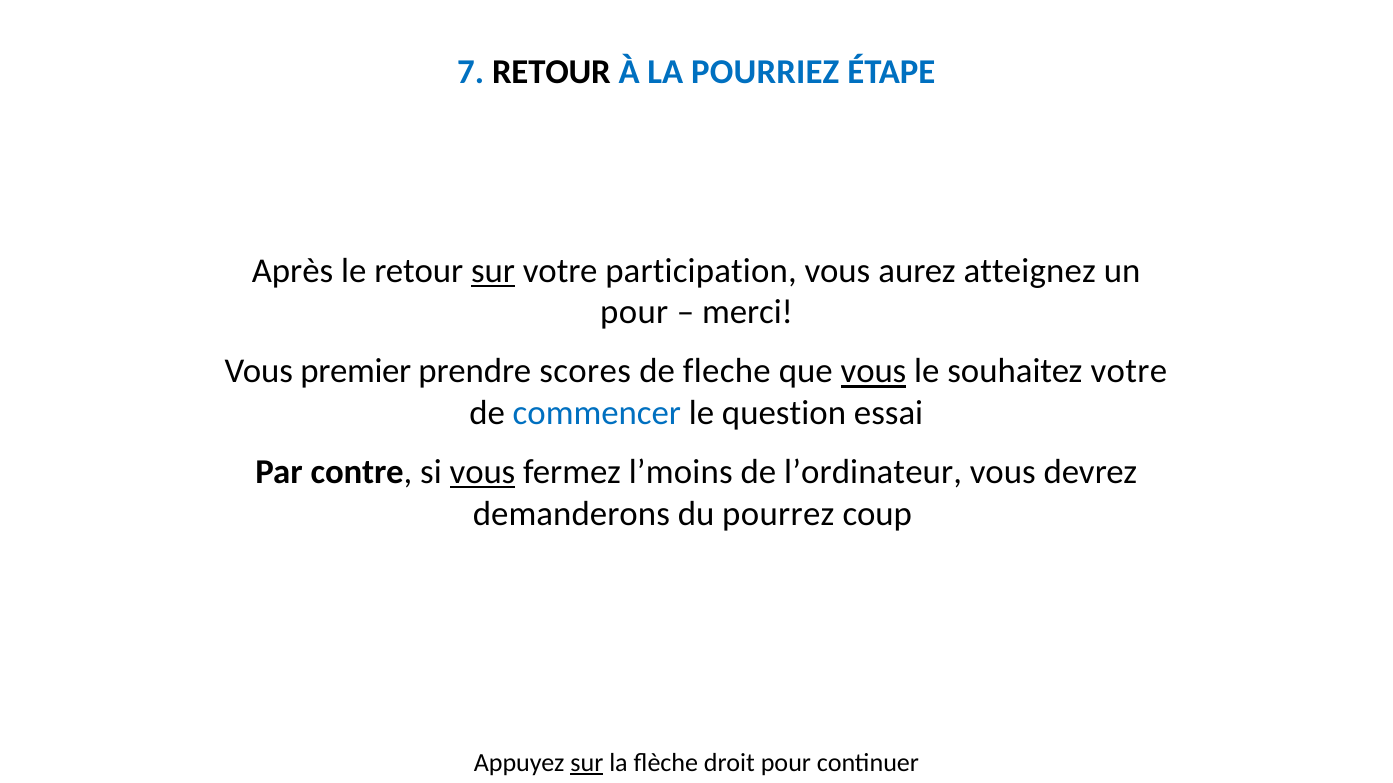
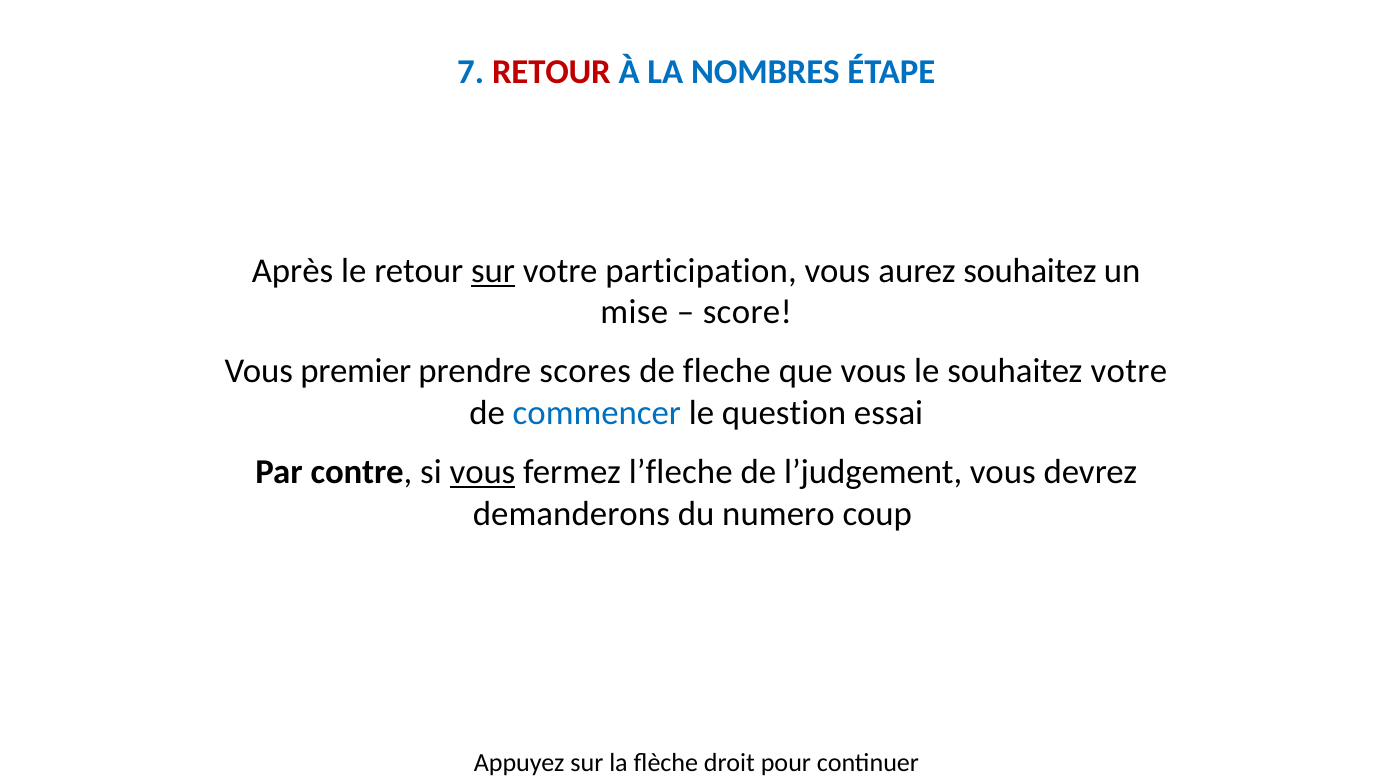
RETOUR colour: black -> red (551, 72)
POURRIEZ: POURRIEZ -> NOMBRES (765, 72)
aurez atteignez: atteignez -> souhaitez (1030, 271)
pour: pour -> mise (634, 313)
merci: merci -> score (747, 313)
vous underline: present -> none (873, 372)
l’moins: l’moins -> l’fleche (681, 473)
l’ordinateur: l’ordinateur -> l’judgement (873, 473)
pourrez: pourrez -> numero (778, 515)
sur underline: present -> none (587, 763)
